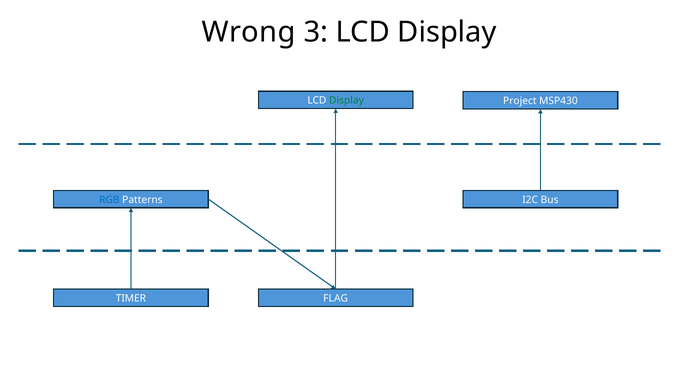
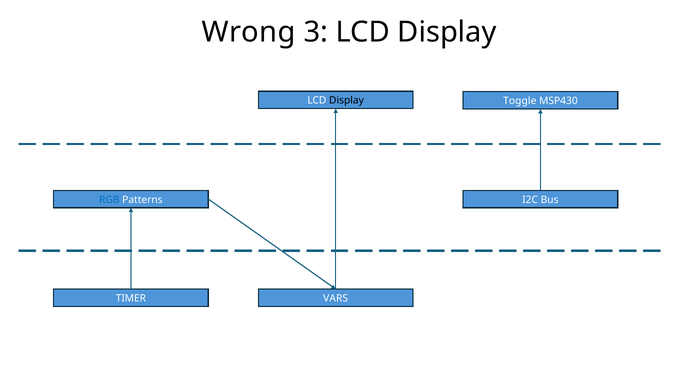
Display colour: green -> black (347, 101)
Project: Project -> Toggle (520, 101)
FLAG: FLAG -> VARS (336, 299)
